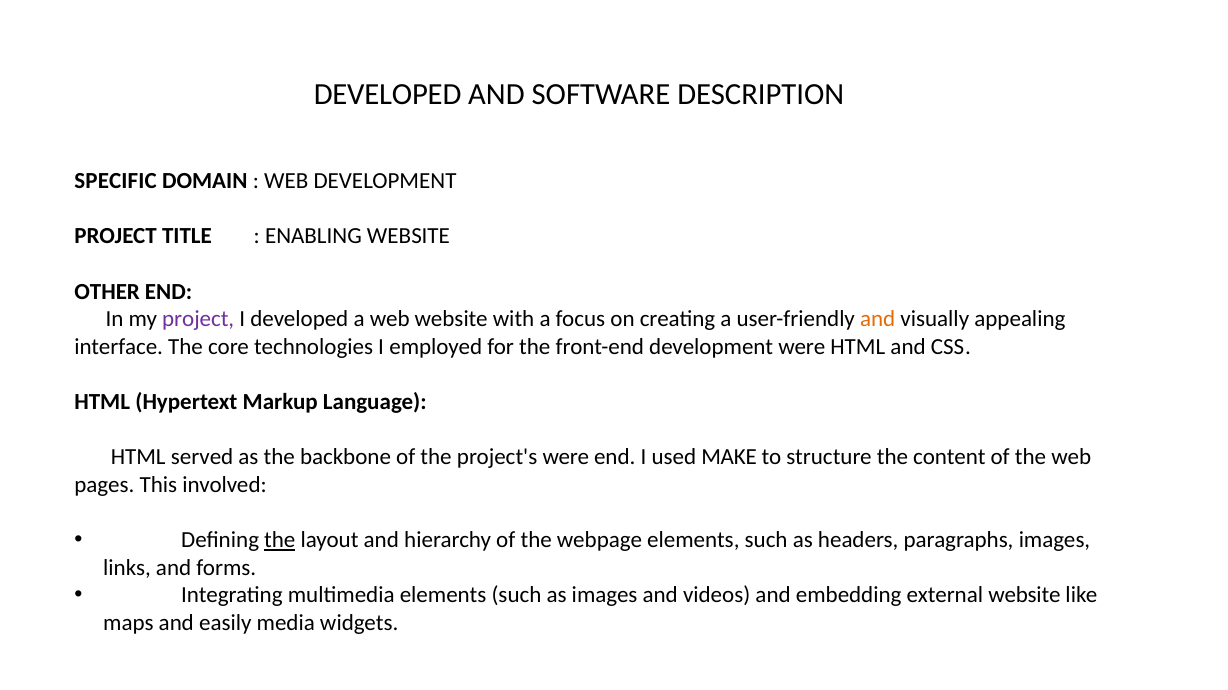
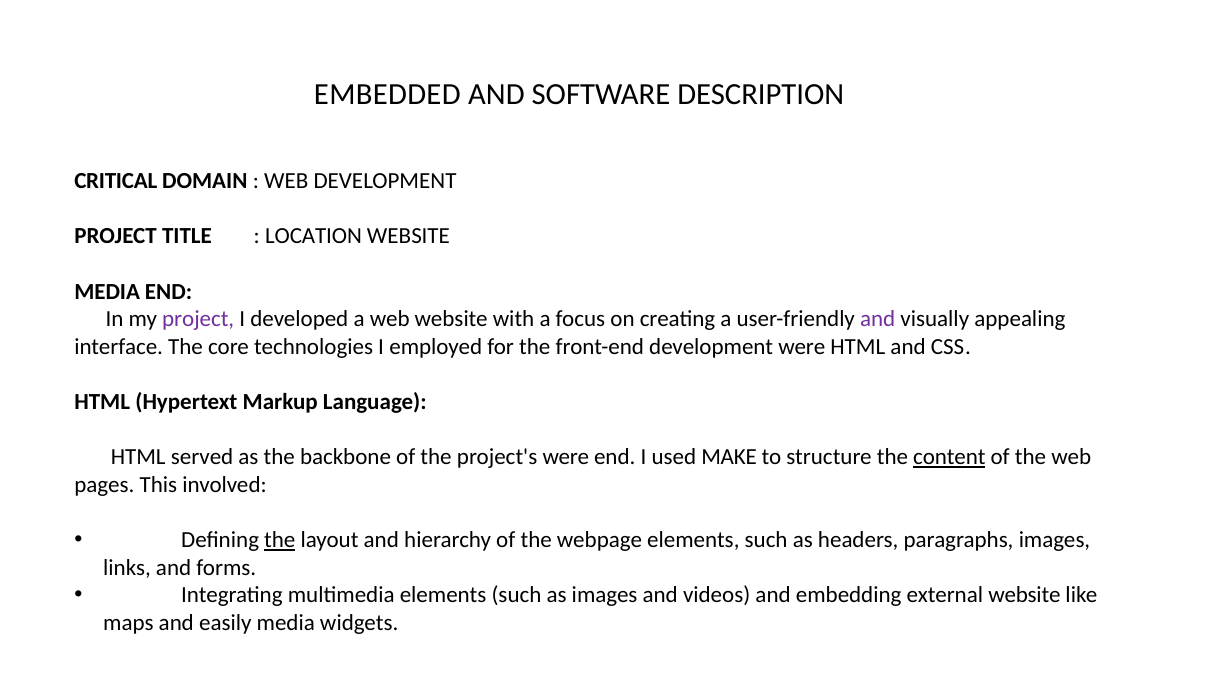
DEVELOPED: DEVELOPED -> EMBEDDED (387, 94)
SPECIFIC: SPECIFIC -> CRITICAL (116, 181)
ENABLING: ENABLING -> LOCATION (313, 237)
OTHER: OTHER -> MEDIA (107, 292)
and colour: orange -> purple (878, 319)
content underline: none -> present (949, 458)
